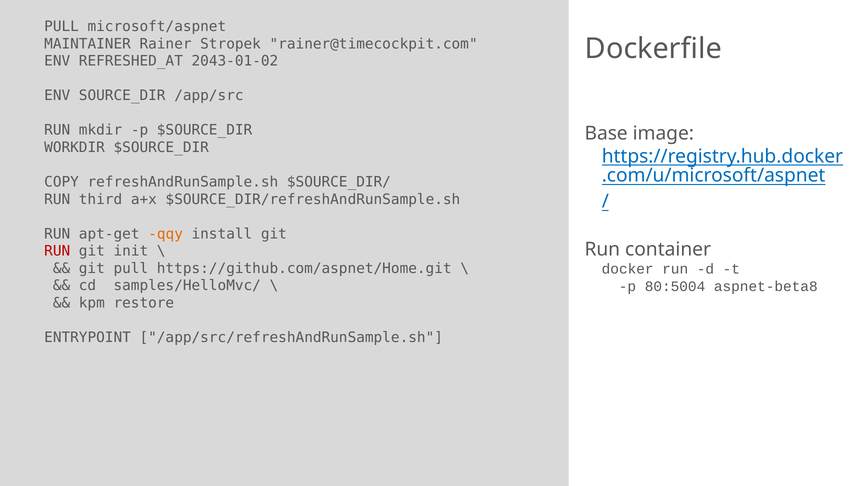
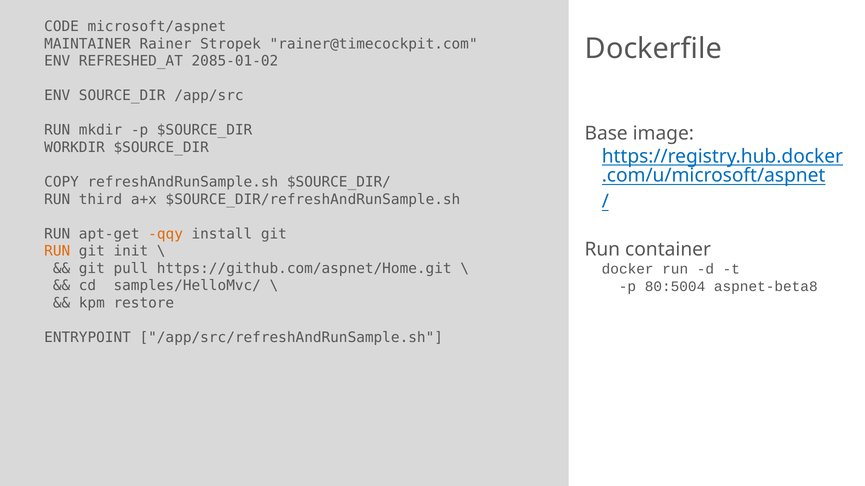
PULL: PULL -> CODE (62, 27)
2043-01-02: 2043-01-02 -> 2085-01-02 (235, 61)
RUN colour: red -> orange (57, 251)
